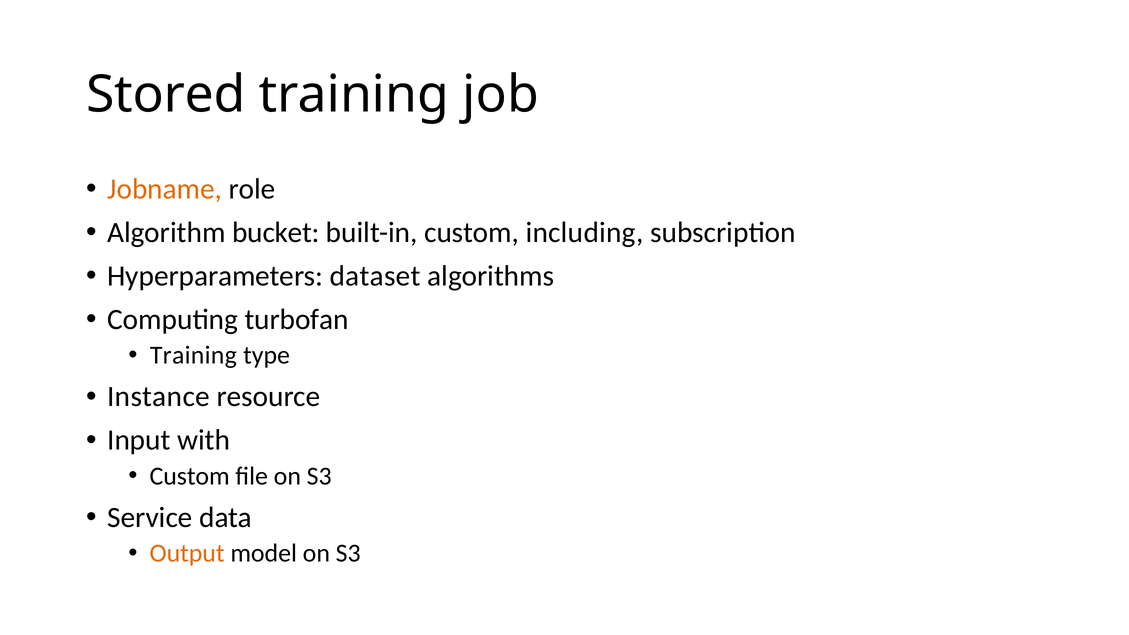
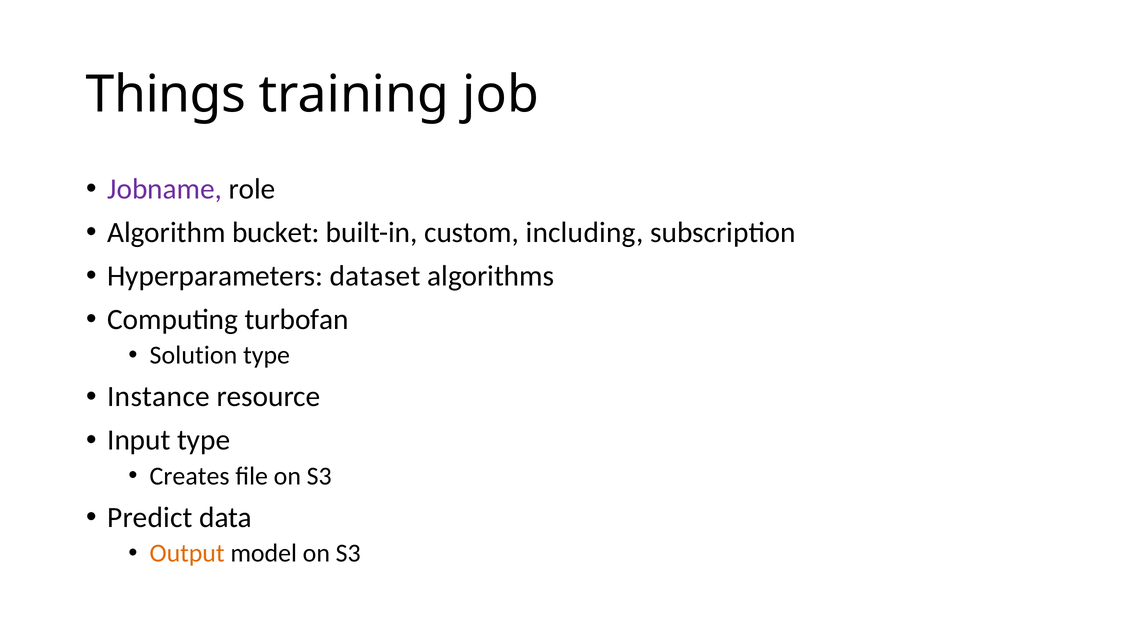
Stored: Stored -> Things (166, 95)
Jobname colour: orange -> purple (165, 189)
Training: Training -> Solution (193, 355)
Input with: with -> type (204, 440)
Custom: Custom -> Creates (190, 476)
Service: Service -> Predict (150, 518)
